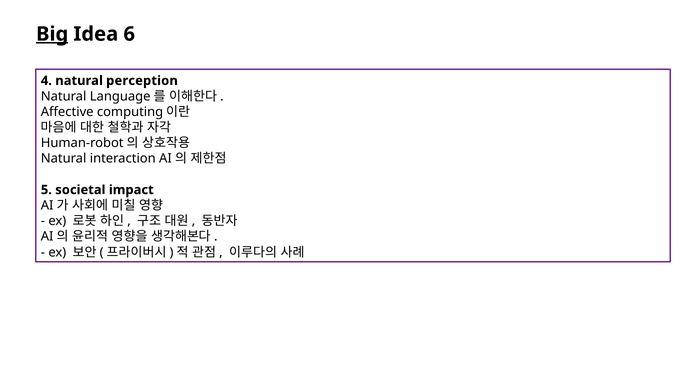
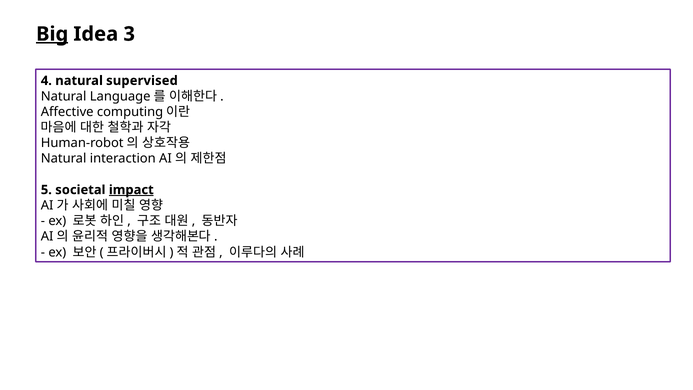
6: 6 -> 3 (129, 34)
perception: perception -> supervised (142, 81)
impact underline: none -> present (131, 190)
